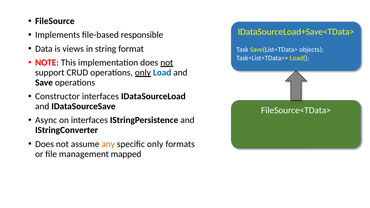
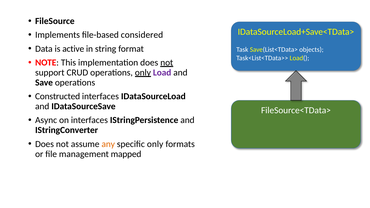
responsible: responsible -> considered (142, 35)
views: views -> active (73, 49)
Load colour: blue -> purple (162, 73)
Constructor: Constructor -> Constructed (58, 96)
